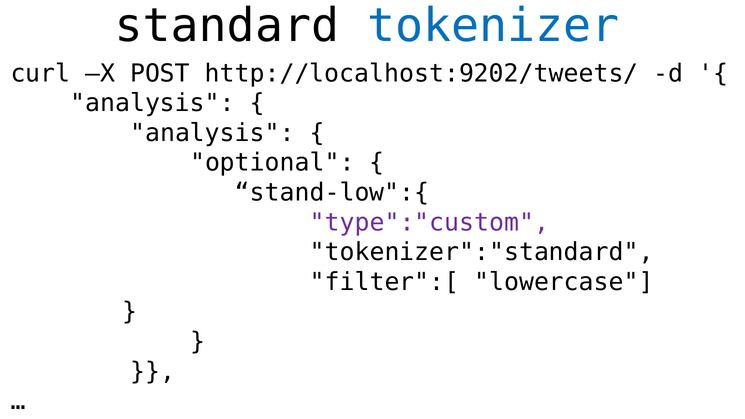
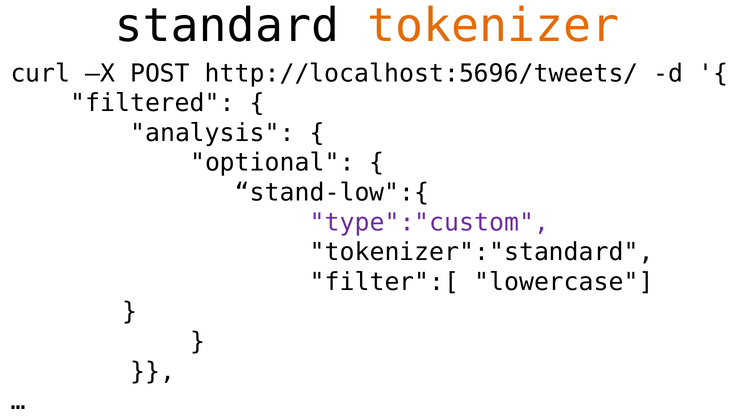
tokenizer colour: blue -> orange (493, 26)
http://localhost:9202/tweets/: http://localhost:9202/tweets/ -> http://localhost:5696/tweets/ (422, 73)
analysis: analysis -> filtered (153, 103)
